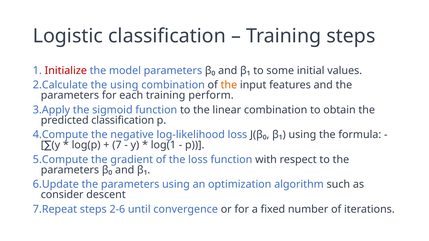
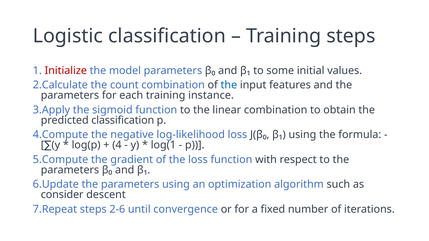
the using: using -> count (124, 85)
the colour: orange -> blue (229, 85)
perform: perform -> instance (211, 96)
7: 7 -> 4 (117, 145)
